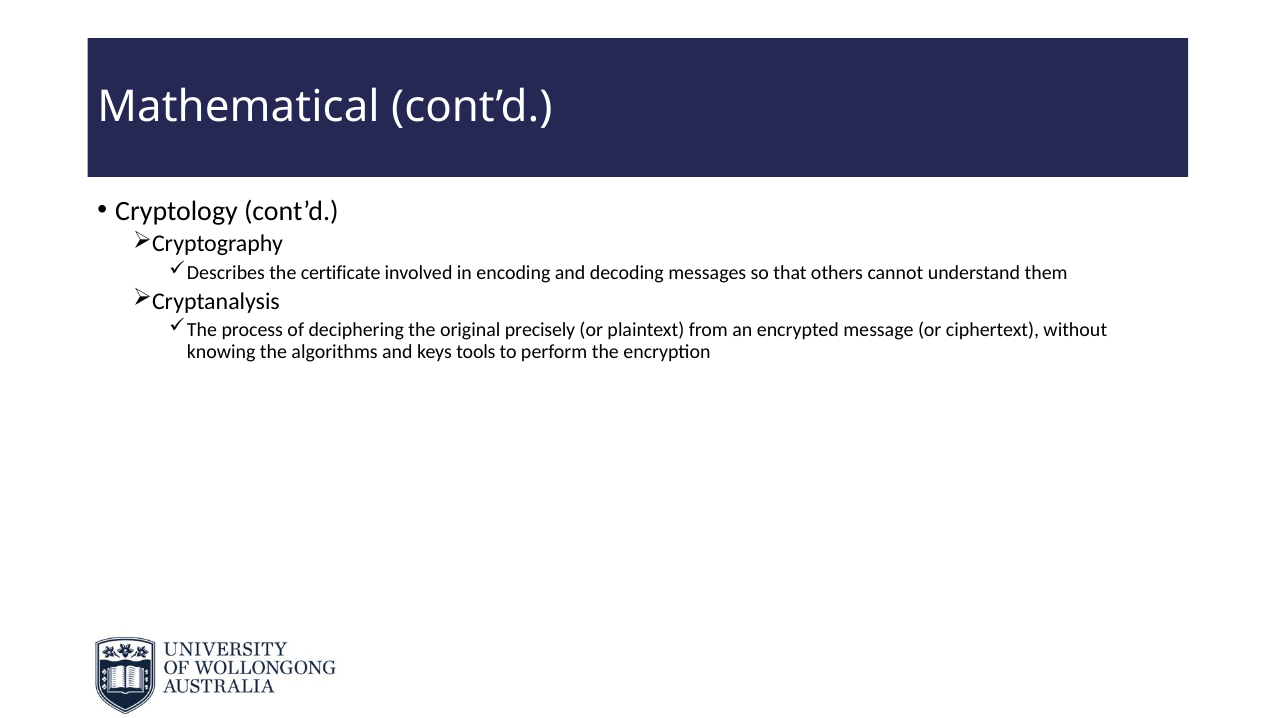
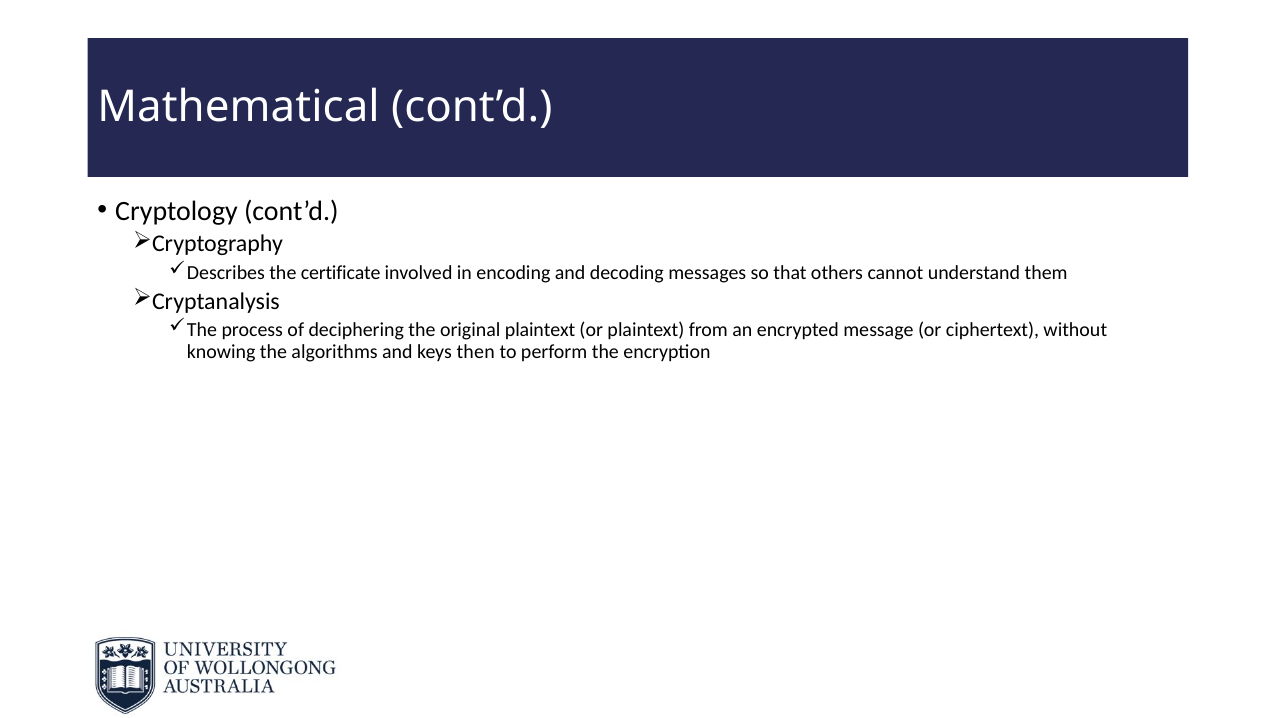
original precisely: precisely -> plaintext (540, 330)
tools: tools -> then (476, 351)
